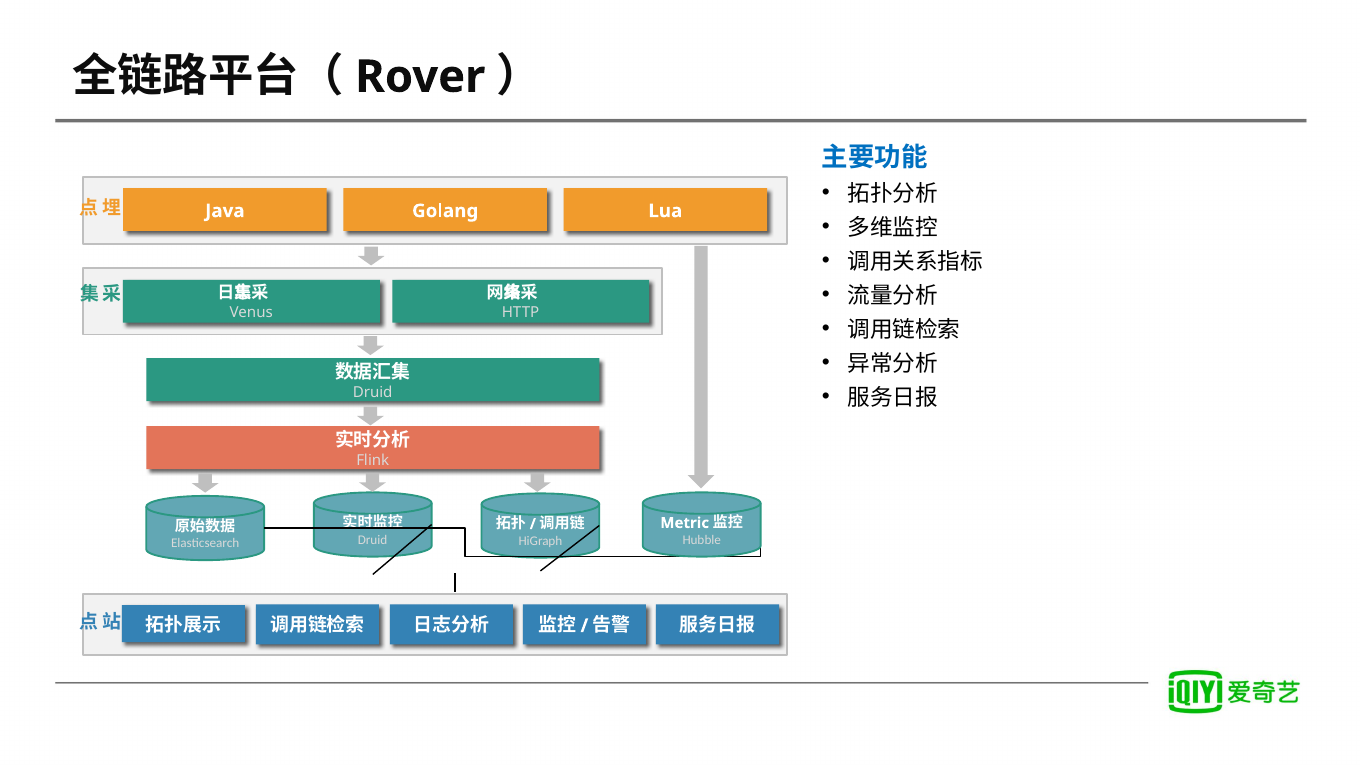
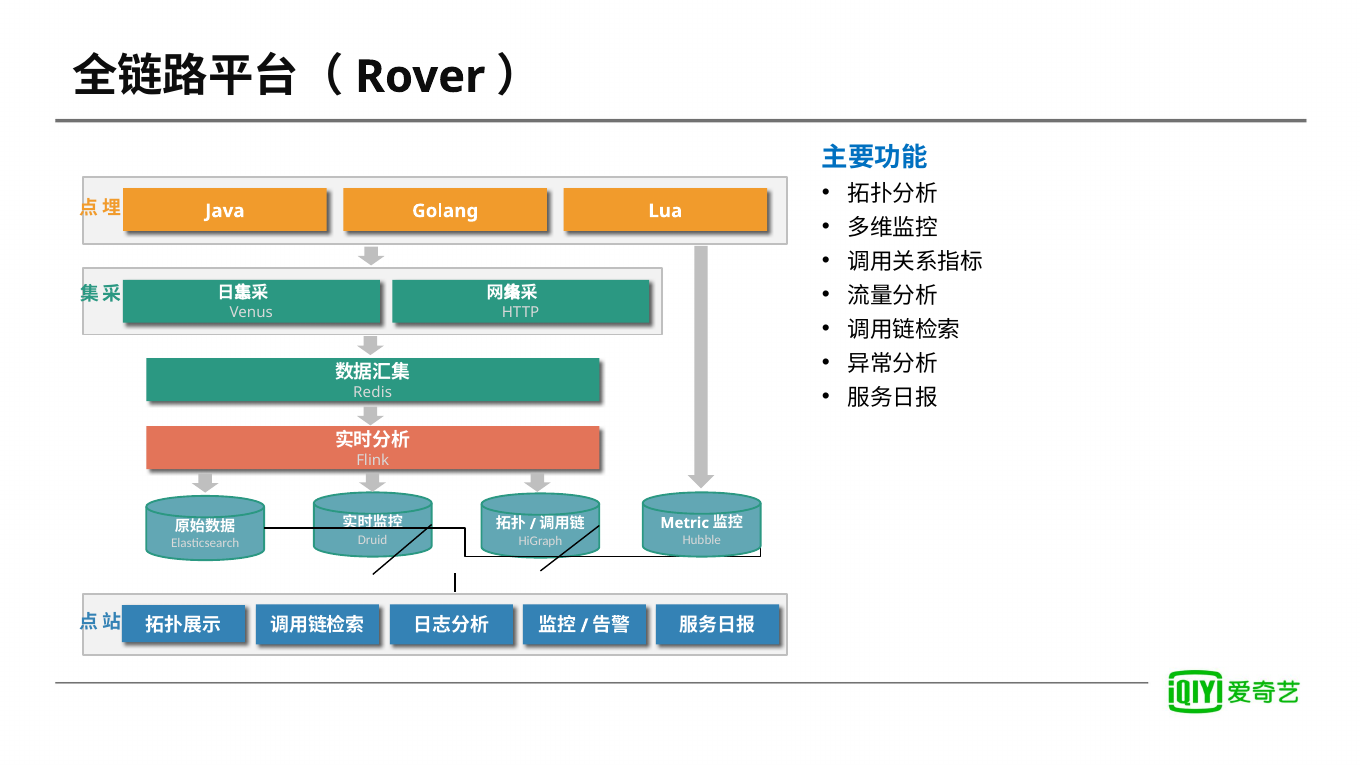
Druid: Druid -> Redis (373, 392)
